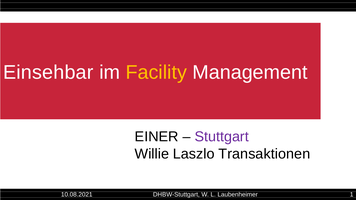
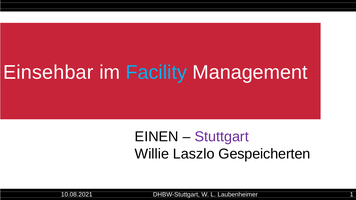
Facility colour: yellow -> light blue (156, 73)
EINER: EINER -> EINEN (157, 137)
Transaktionen: Transaktionen -> Gespeicherten (264, 154)
